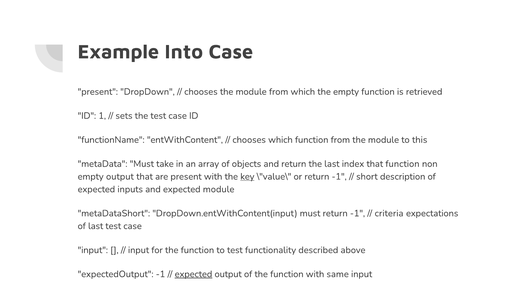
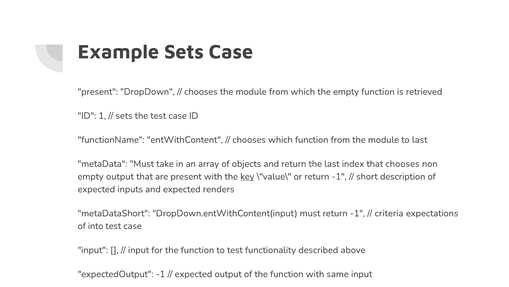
Example Into: Into -> Sets (184, 52)
to this: this -> last (420, 139)
that function: function -> chooses (402, 163)
expected module: module -> renders (219, 189)
of last: last -> into (96, 225)
expected underline: present -> none (193, 273)
